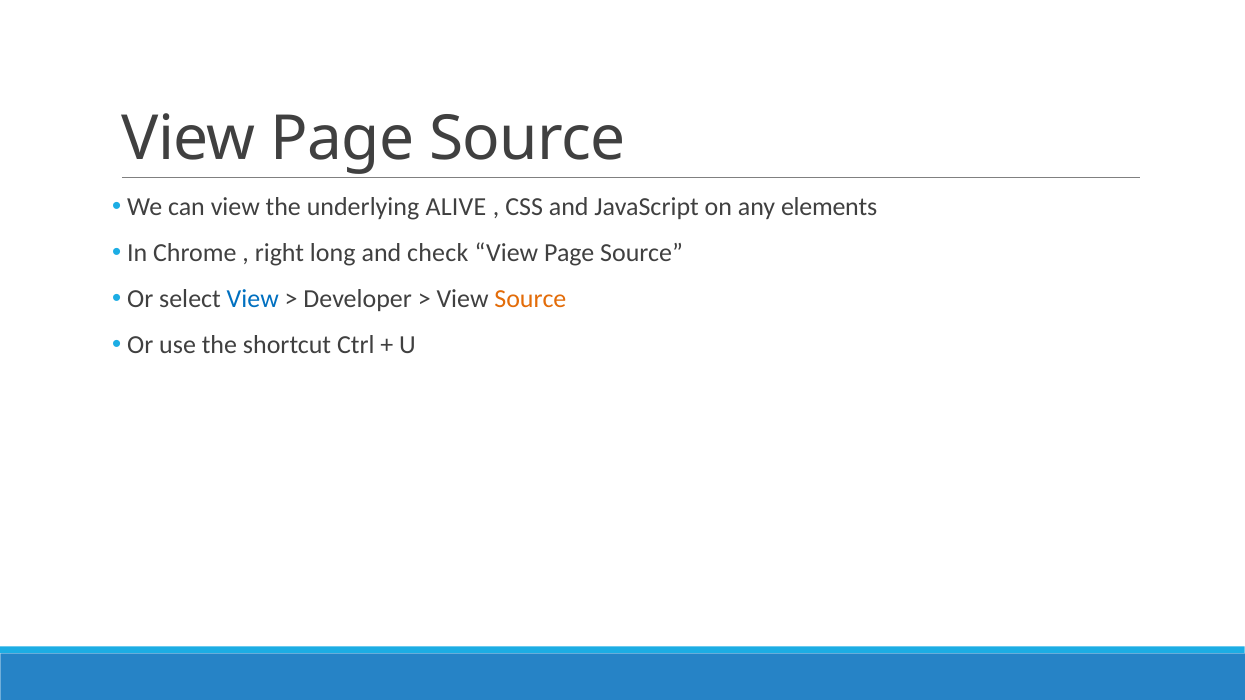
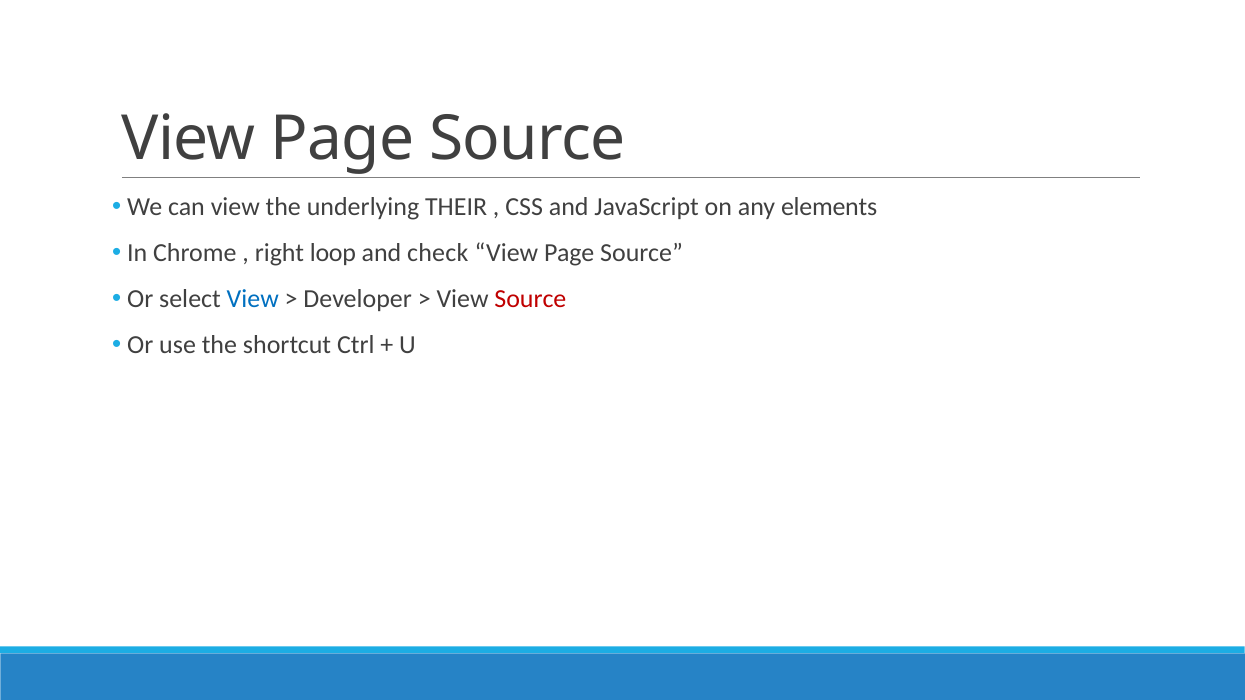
ALIVE: ALIVE -> THEIR (456, 207)
long: long -> loop (333, 253)
Source colour: orange -> red (530, 299)
